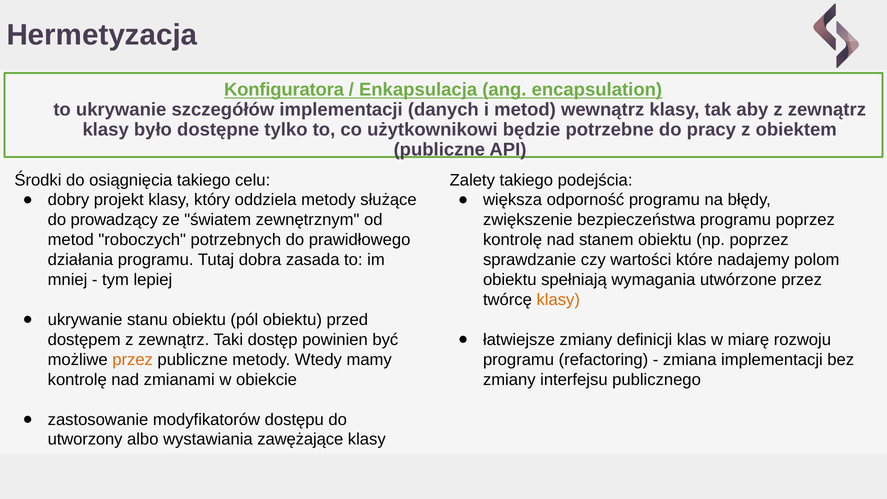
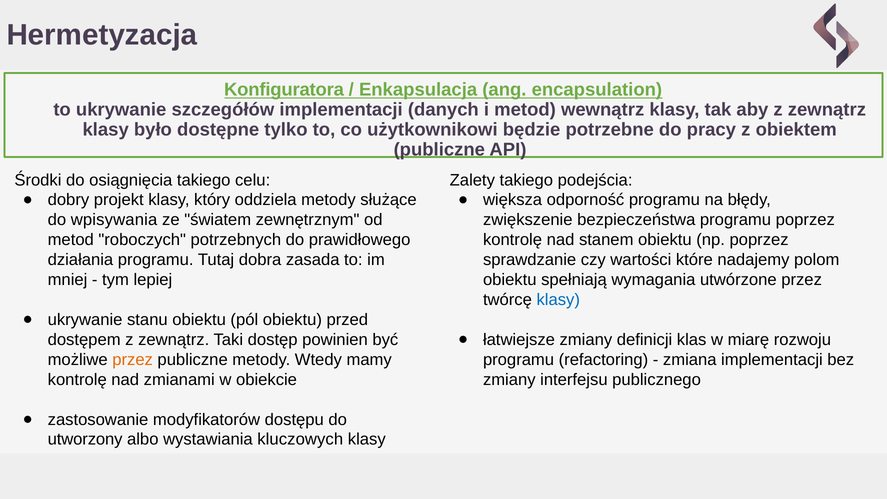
prowadzący: prowadzący -> wpisywania (114, 220)
klasy colour: orange -> blue (558, 300)
zawężające: zawężające -> kluczowych (300, 439)
